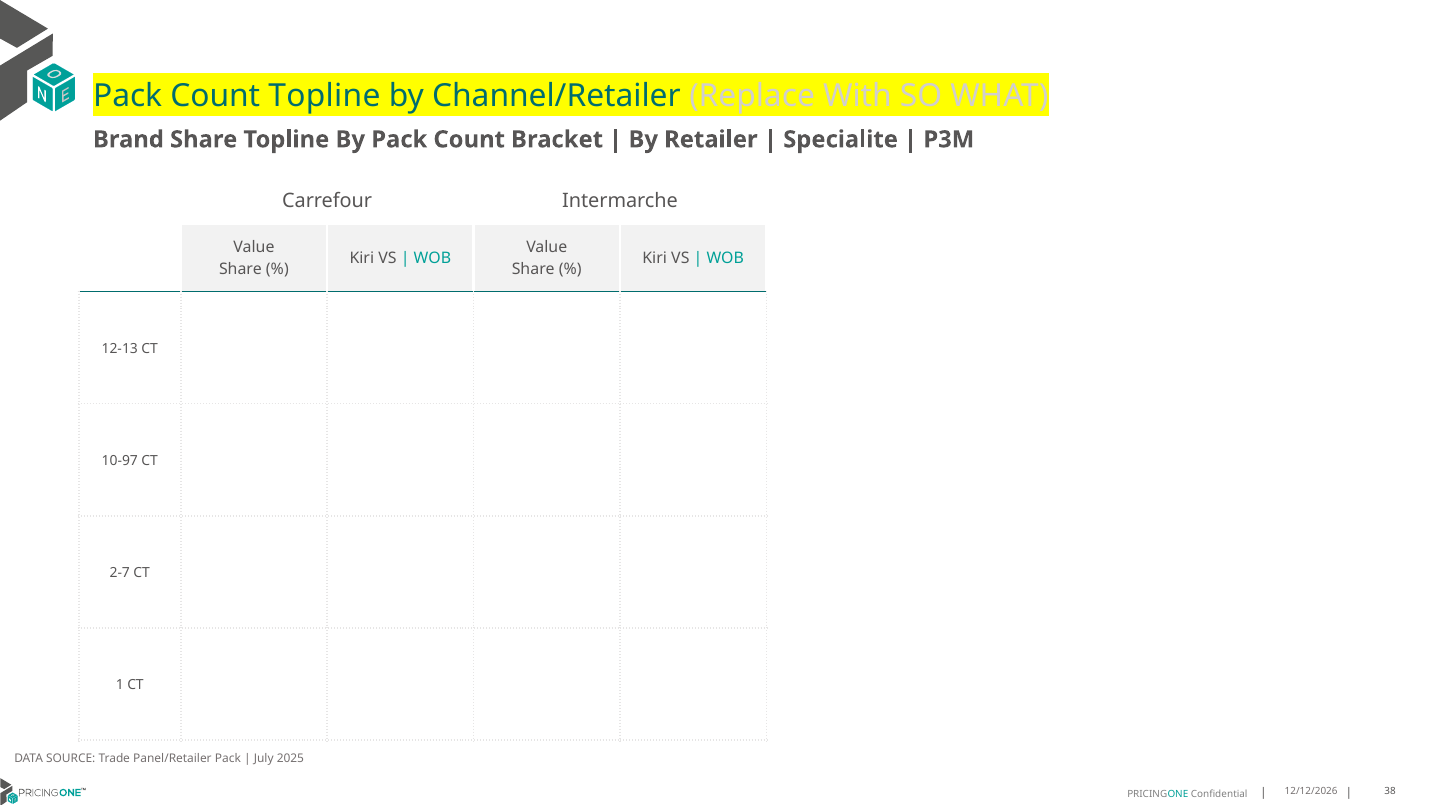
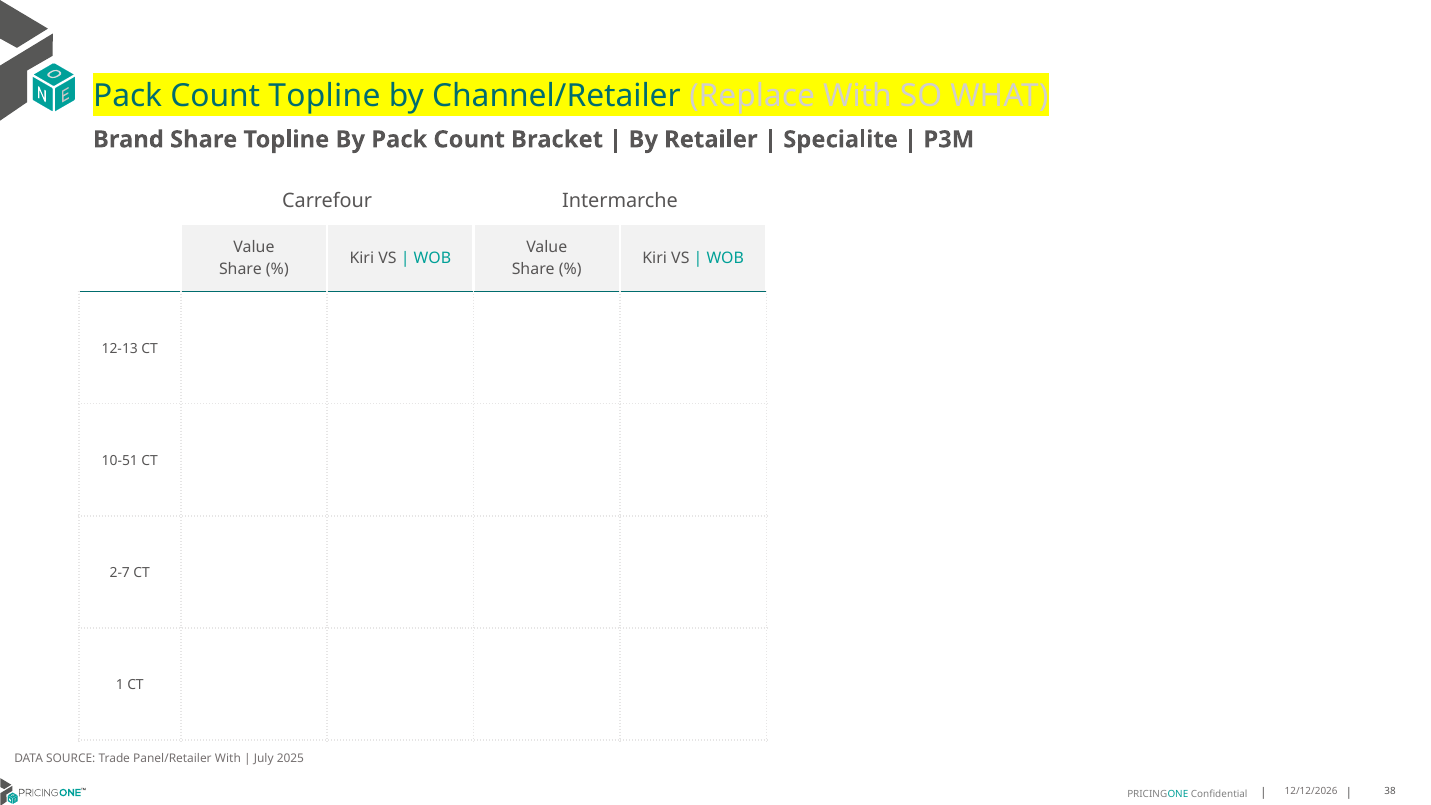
10-97: 10-97 -> 10-51 (120, 461)
Panel/Retailer Pack: Pack -> With (228, 758)
